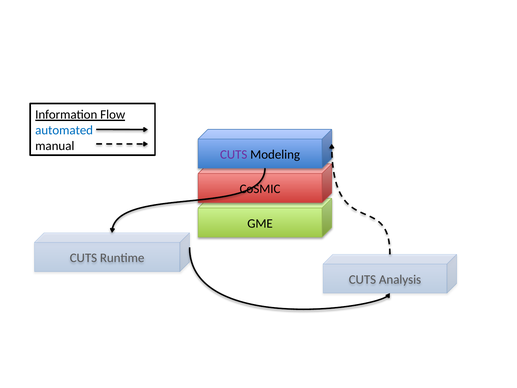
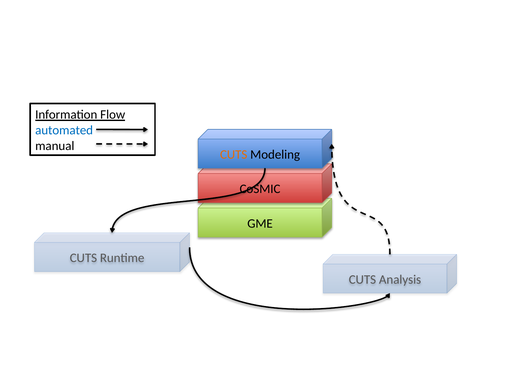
CUTS colour: purple -> orange (234, 154)
